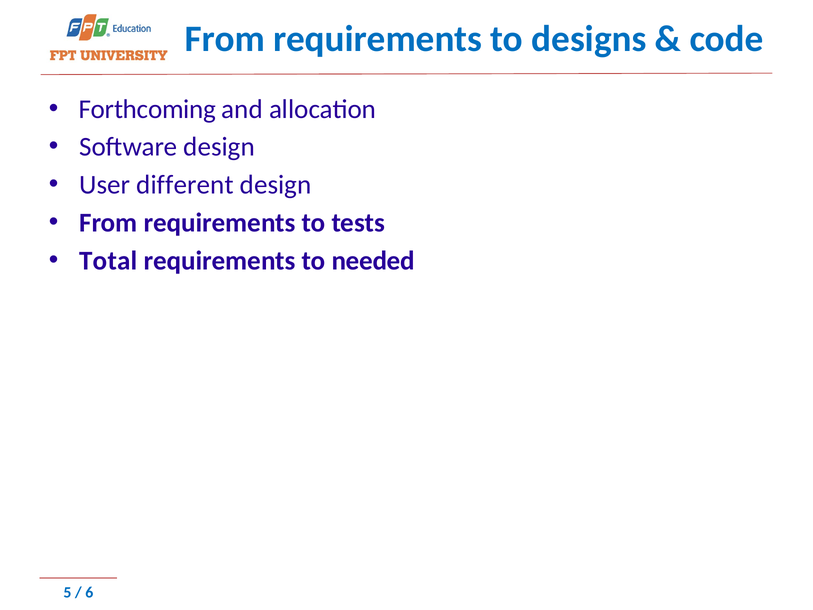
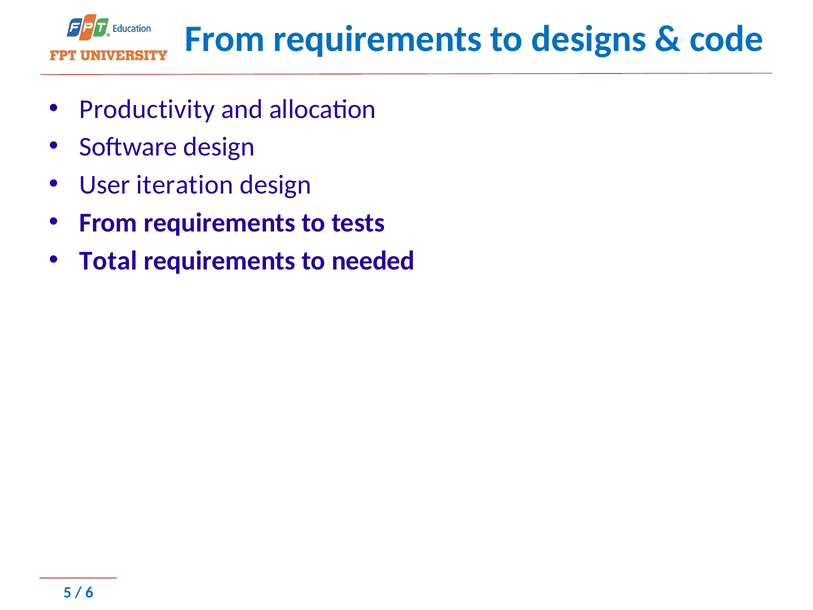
Forthcoming: Forthcoming -> Productivity (147, 109)
different: different -> iteration (185, 185)
